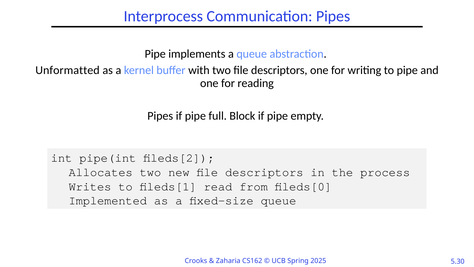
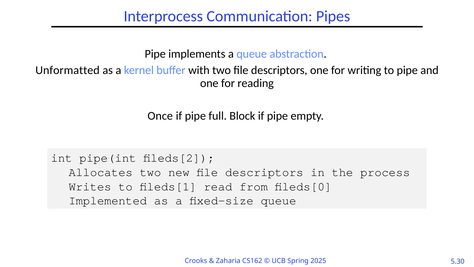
Pipes: Pipes -> Once (160, 116)
